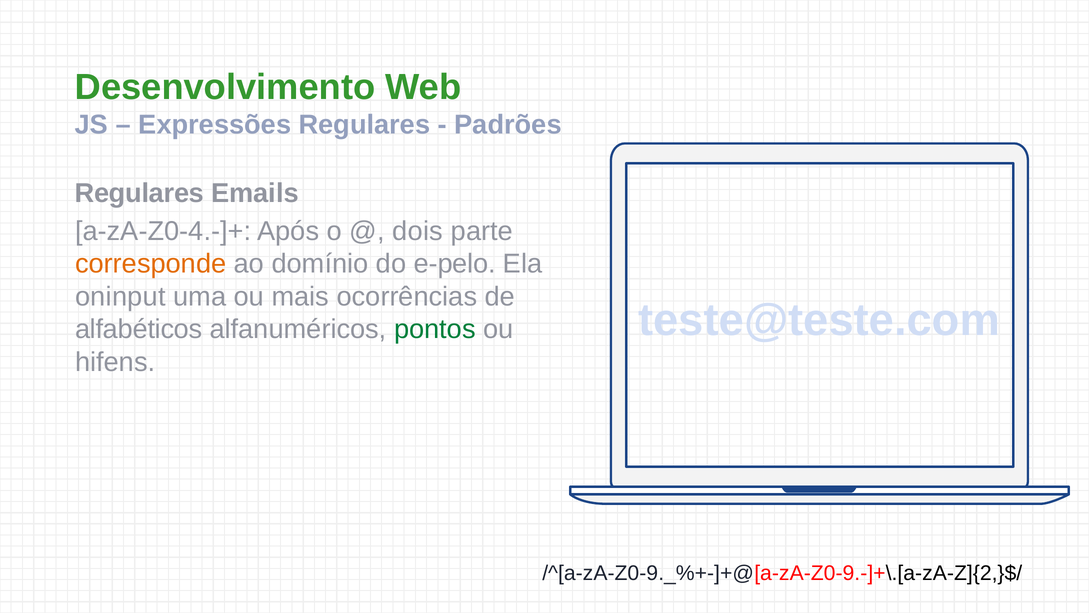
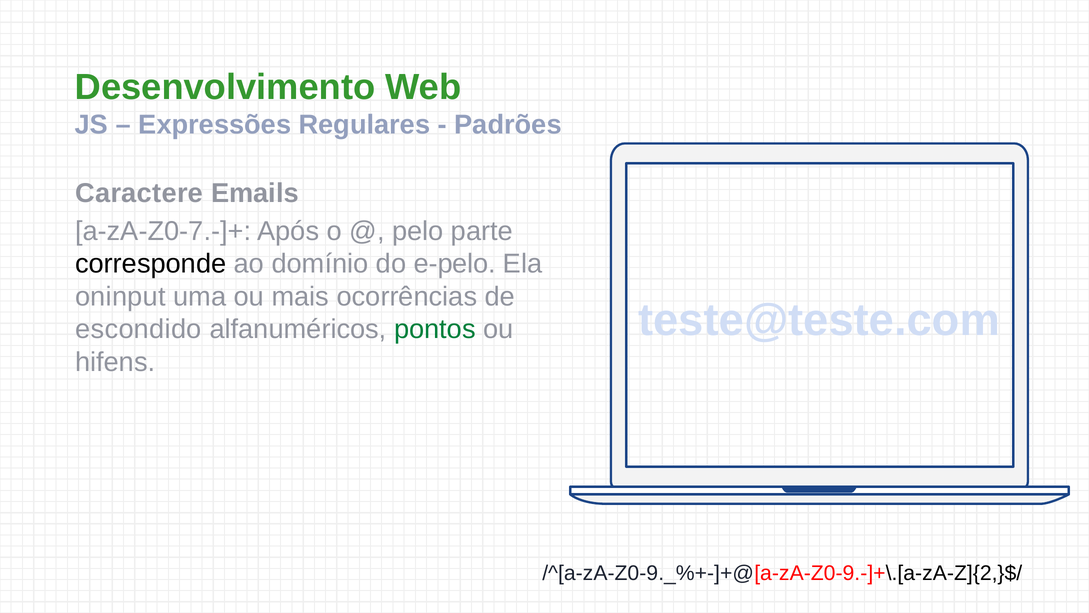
Regulares: Regulares -> Caractere (139, 193)
a-zA-Z0-4.-]+: a-zA-Z0-4.-]+ -> a-zA-Z0-7.-]+ (163, 231)
dois: dois -> pelo (418, 231)
corresponde colour: orange -> black (151, 264)
alfabéticos: alfabéticos -> escondido (138, 329)
